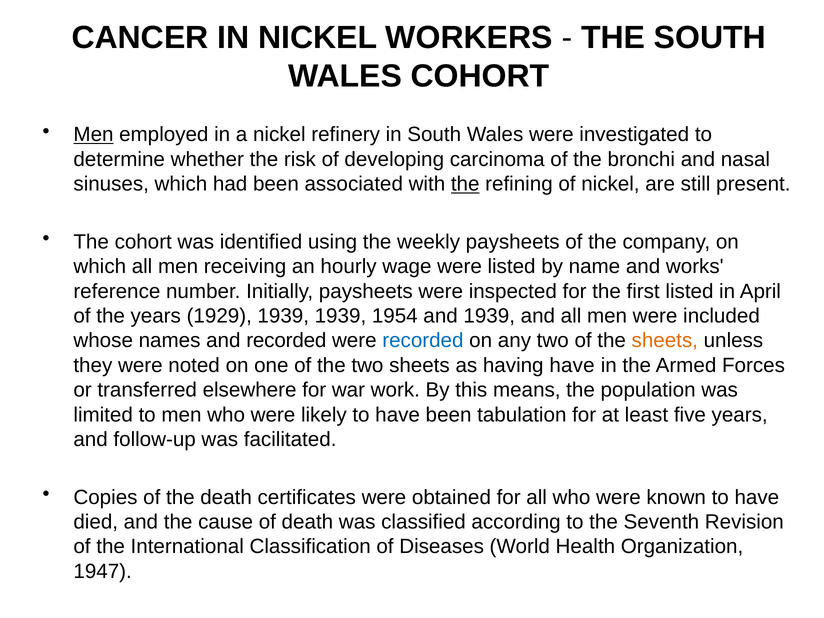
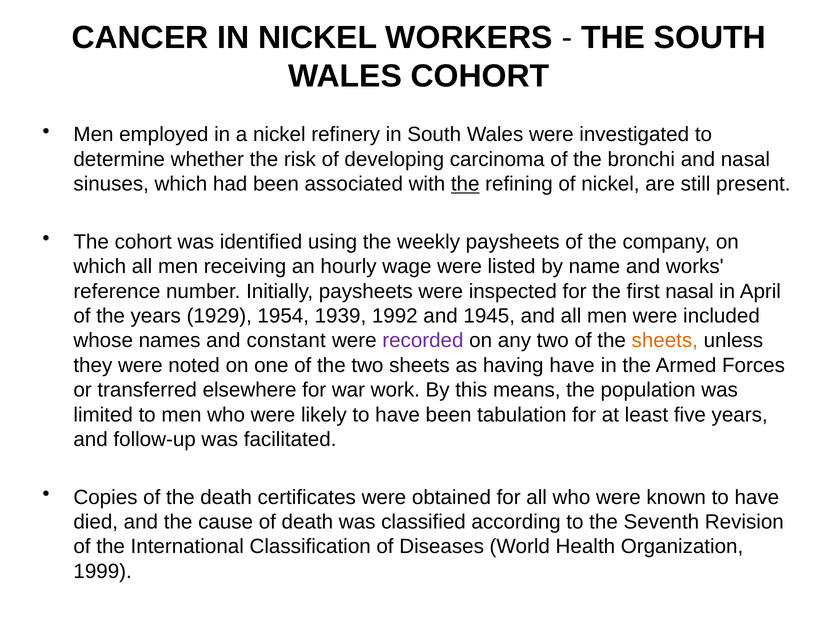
Men underline: present -> none (93, 135)
first listed: listed -> nasal (690, 291)
1929 1939: 1939 -> 1954 (283, 316)
1954: 1954 -> 1992 (395, 316)
and 1939: 1939 -> 1945 (489, 316)
and recorded: recorded -> constant (286, 341)
recorded colour: blue -> purple (423, 341)
1947: 1947 -> 1999 (103, 571)
